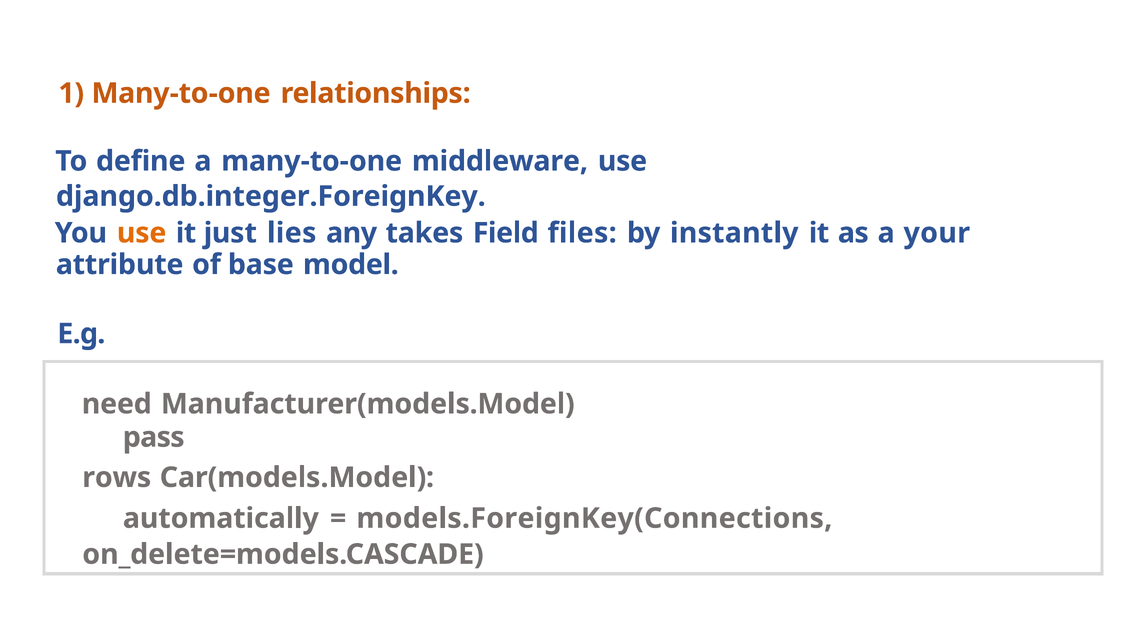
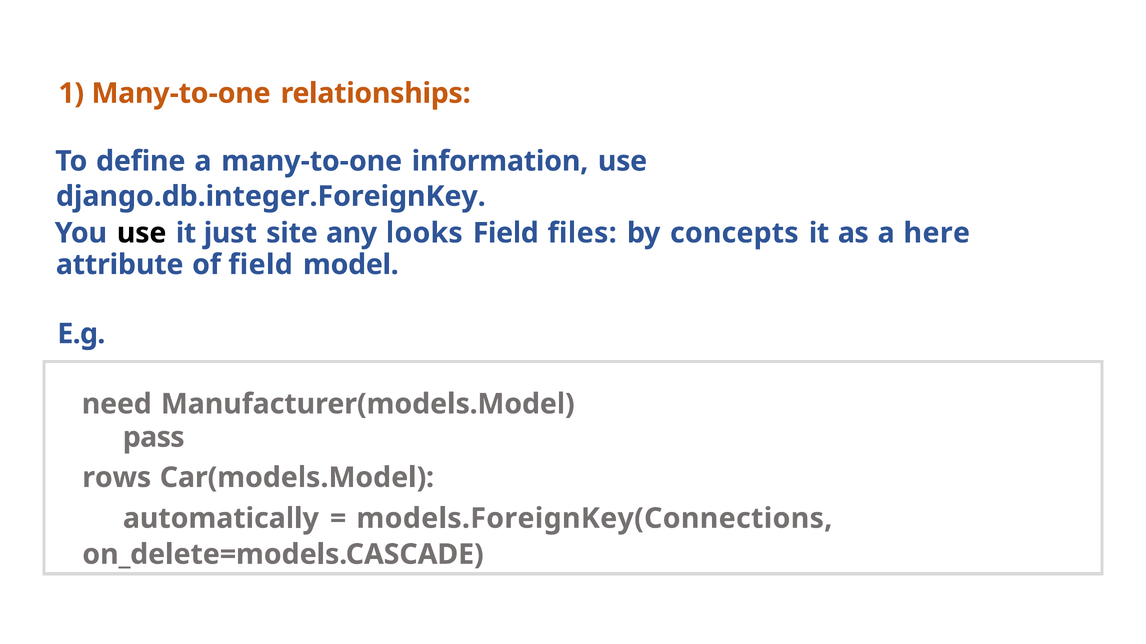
middleware: middleware -> information (500, 161)
use colour: orange -> black (142, 233)
lies: lies -> site (292, 233)
takes: takes -> looks (424, 233)
instantly: instantly -> concepts (734, 233)
your: your -> here (937, 233)
of base: base -> field (261, 265)
